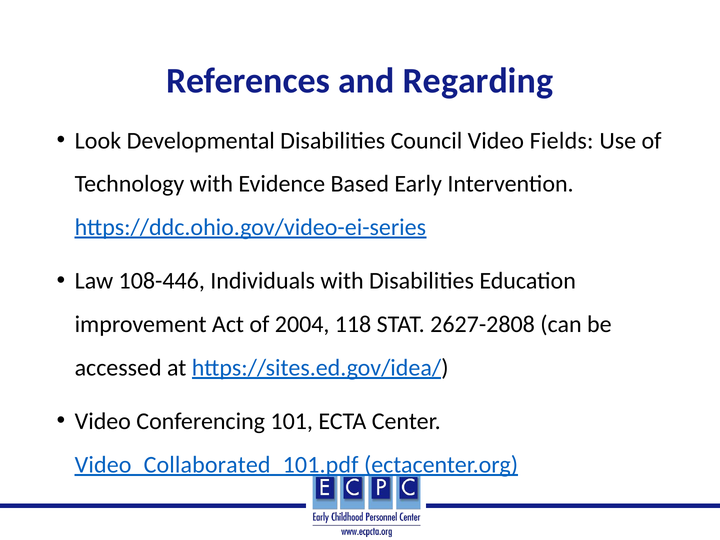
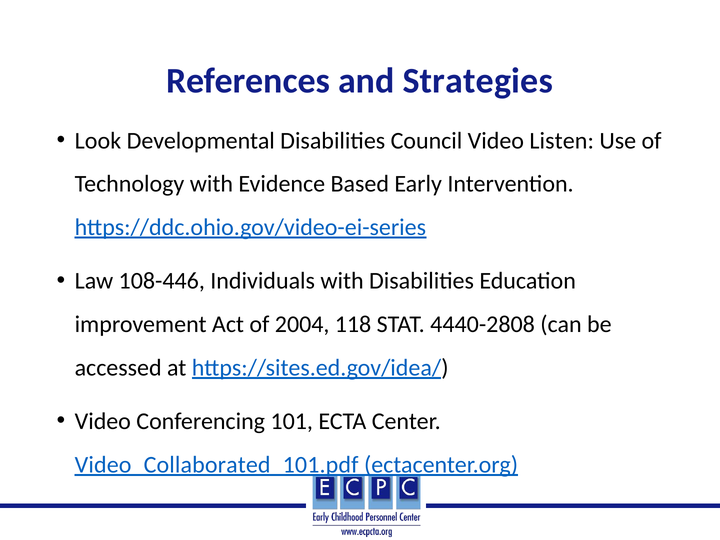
Regarding: Regarding -> Strategies (478, 81)
Fields: Fields -> Listen (562, 141)
2627-2808: 2627-2808 -> 4440-2808 (483, 324)
